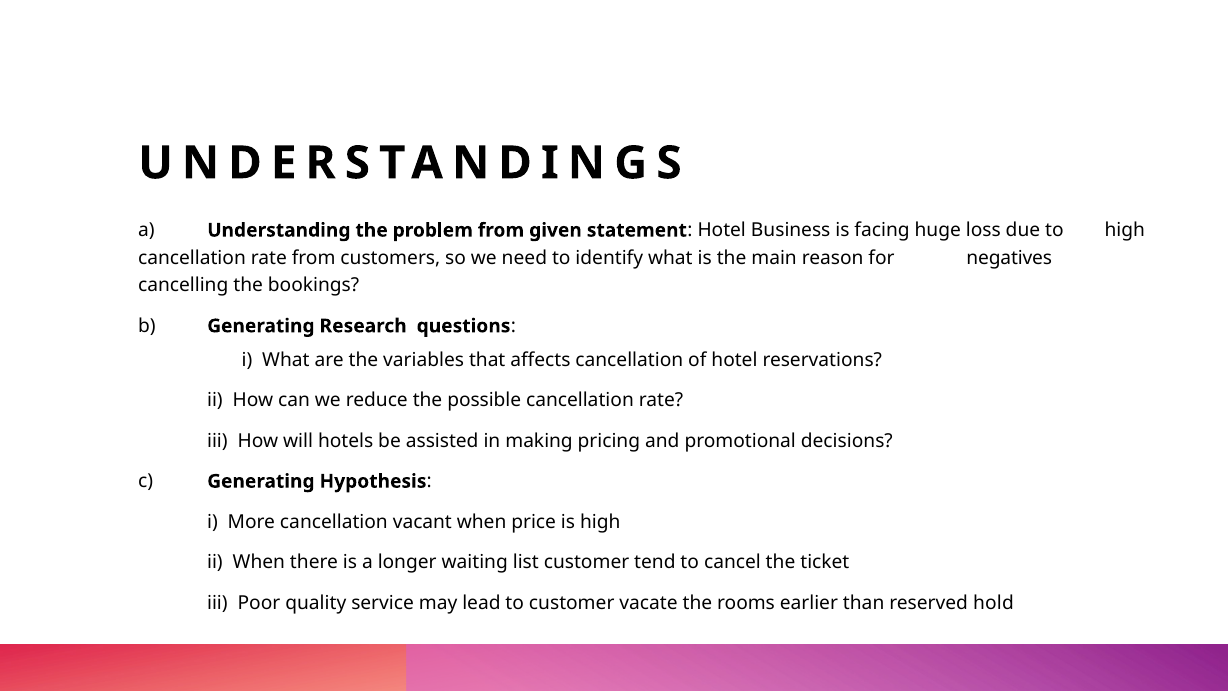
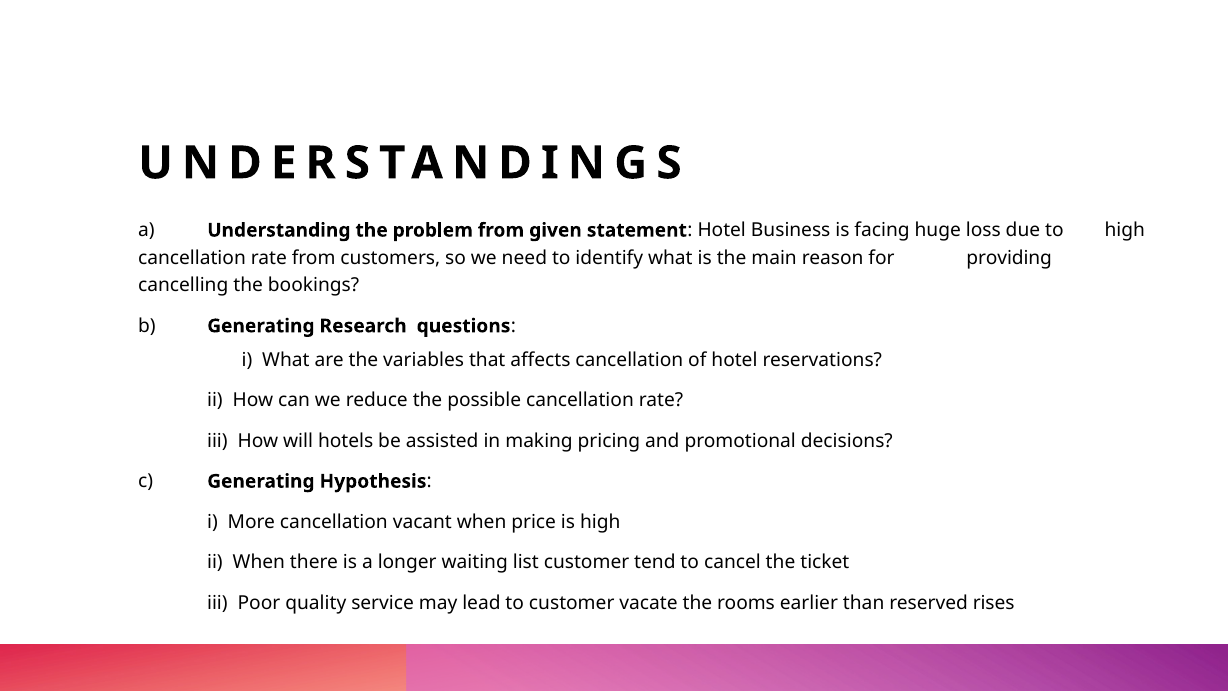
negatives: negatives -> providing (1009, 258)
hold: hold -> rises (994, 602)
